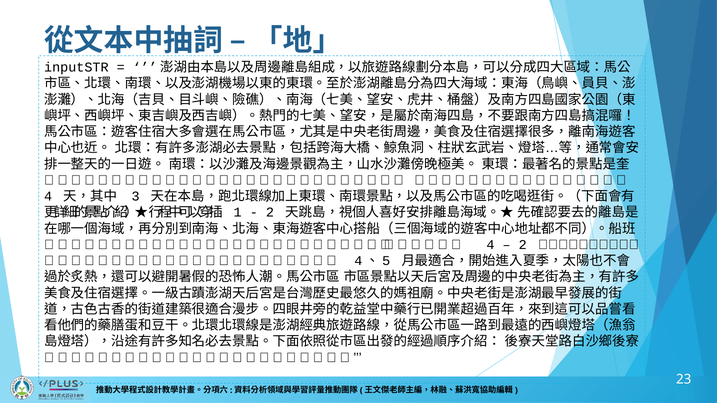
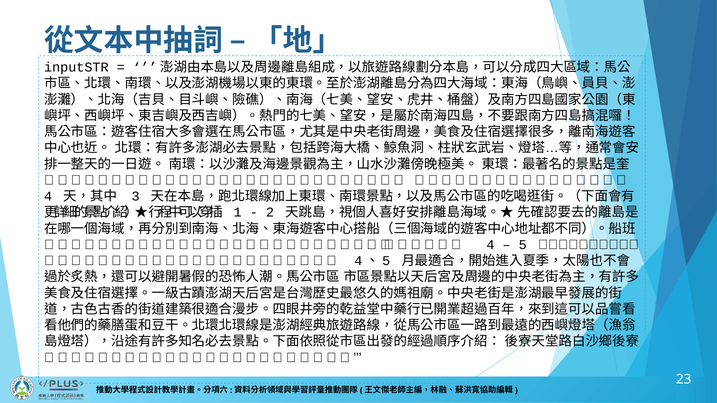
2: 2 -> 5 (523, 245)
